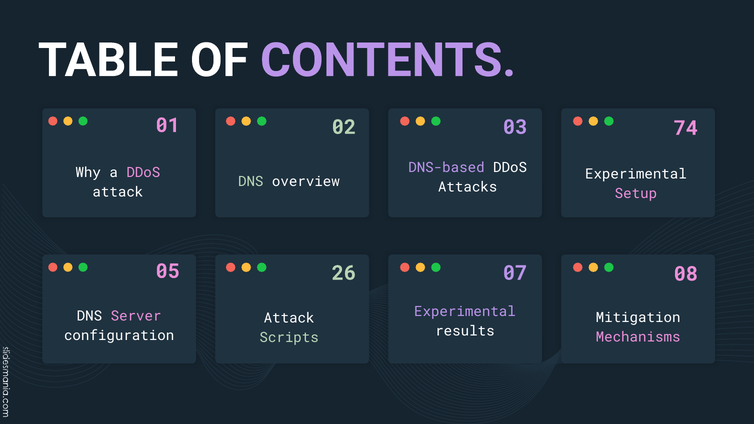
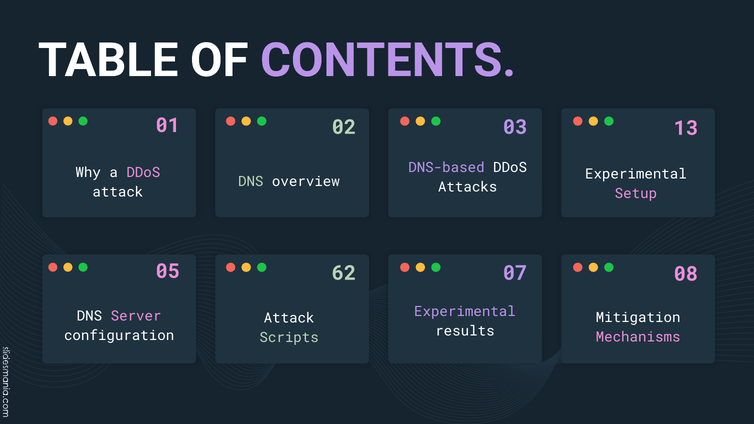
74: 74 -> 13 (686, 128)
26: 26 -> 62 (344, 273)
